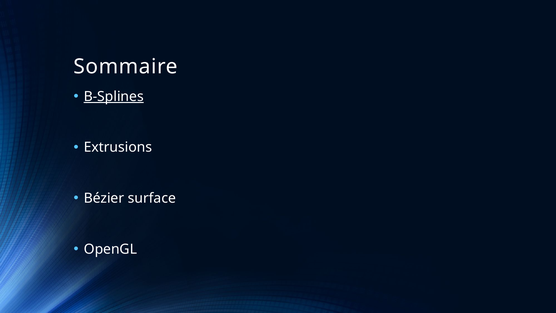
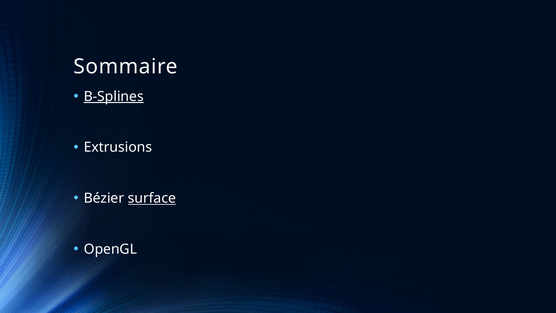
surface underline: none -> present (152, 198)
